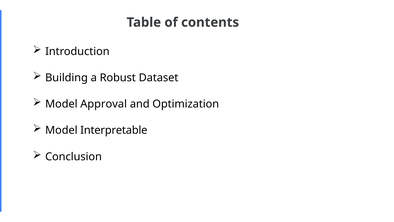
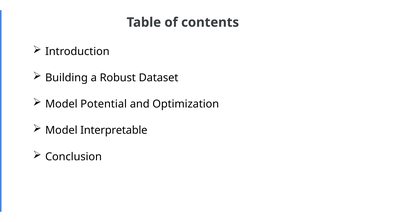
Approval: Approval -> Potential (104, 104)
